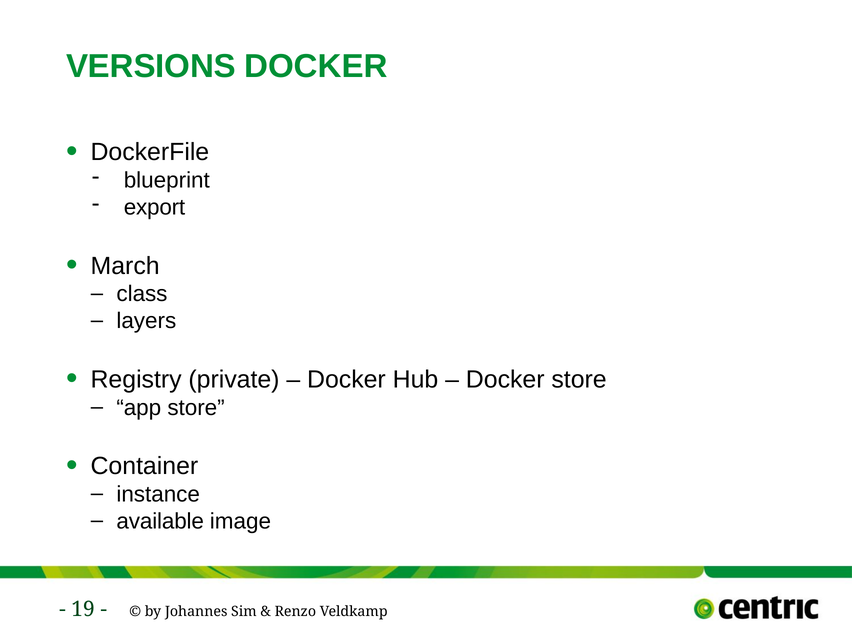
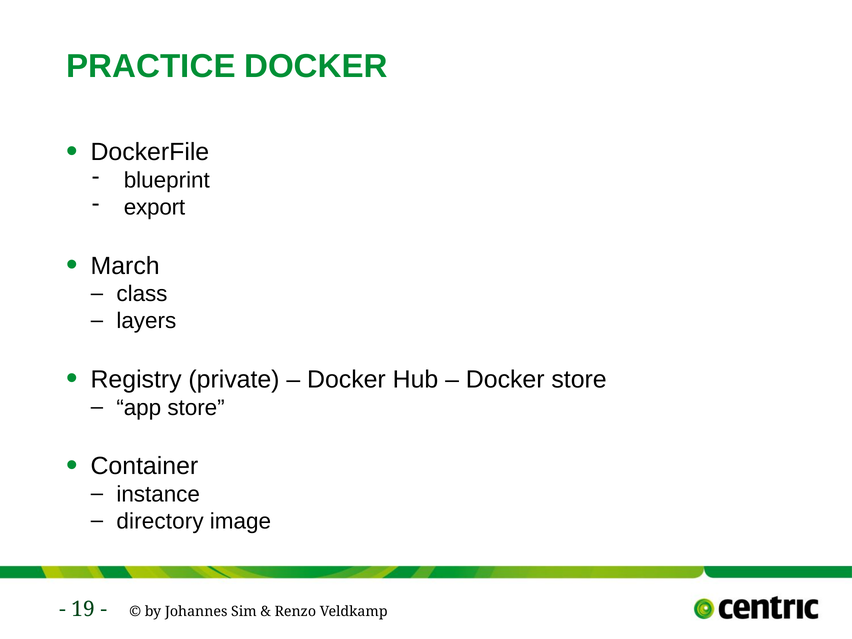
VERSIONS: VERSIONS -> PRACTICE (151, 66)
available: available -> directory (160, 521)
